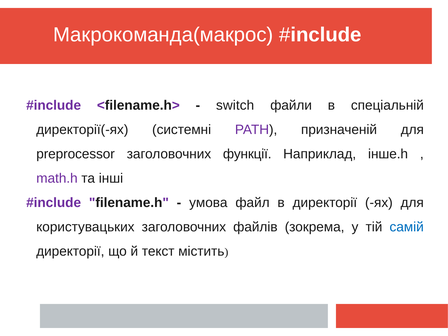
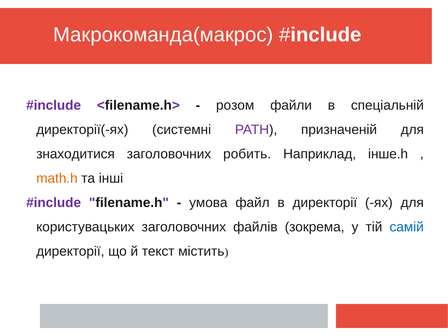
switch: switch -> розом (235, 105)
preprocessor: preprocessor -> знаходитися (76, 154)
функції: функції -> робить (247, 154)
math.h colour: purple -> orange (57, 178)
